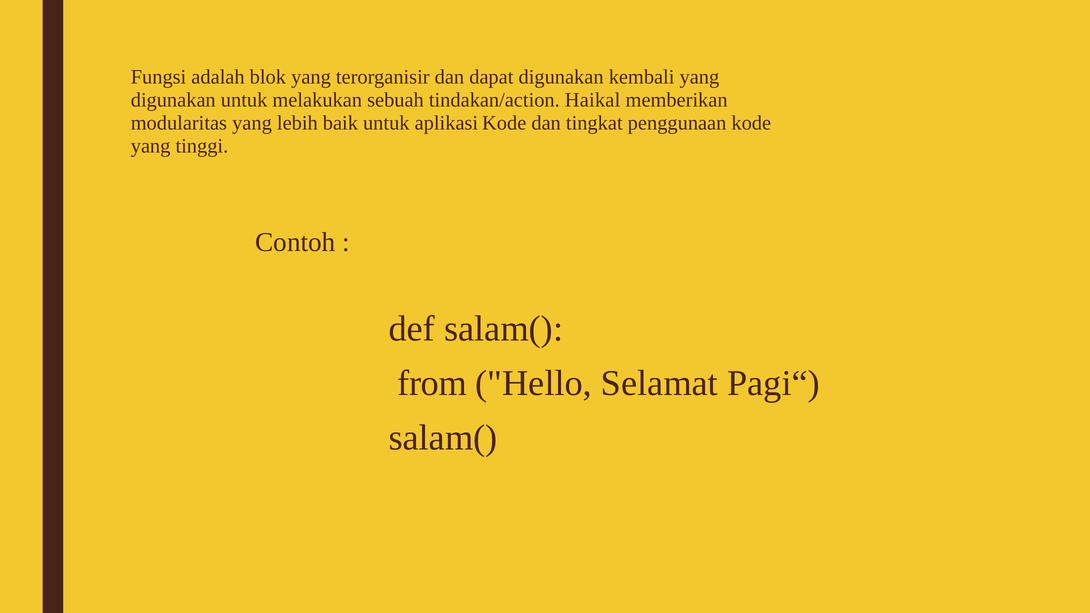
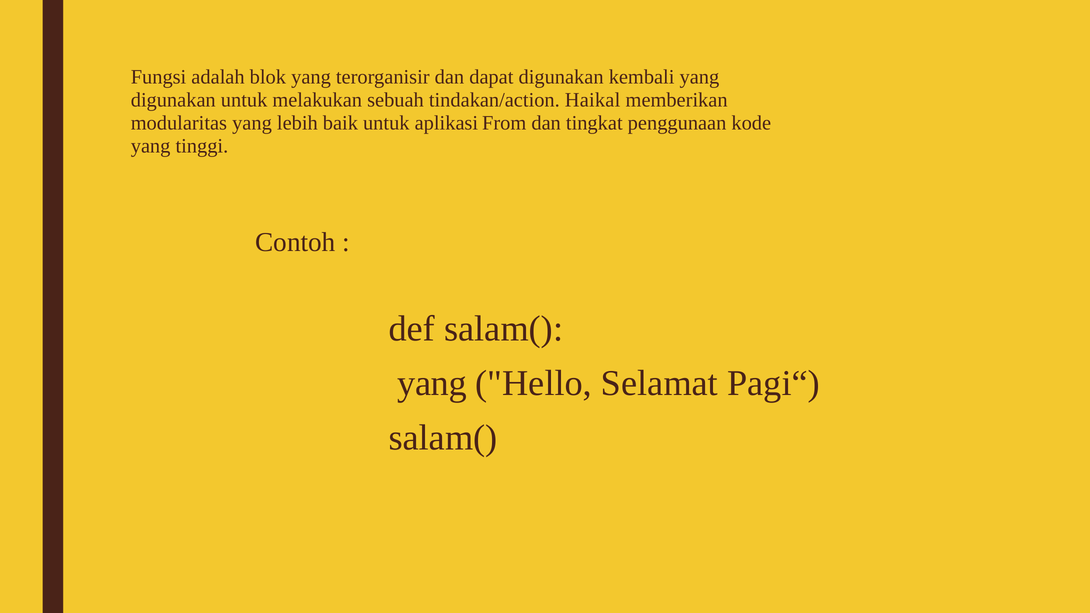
aplikasi Kode: Kode -> From (504, 123)
from: from -> yang (432, 383)
